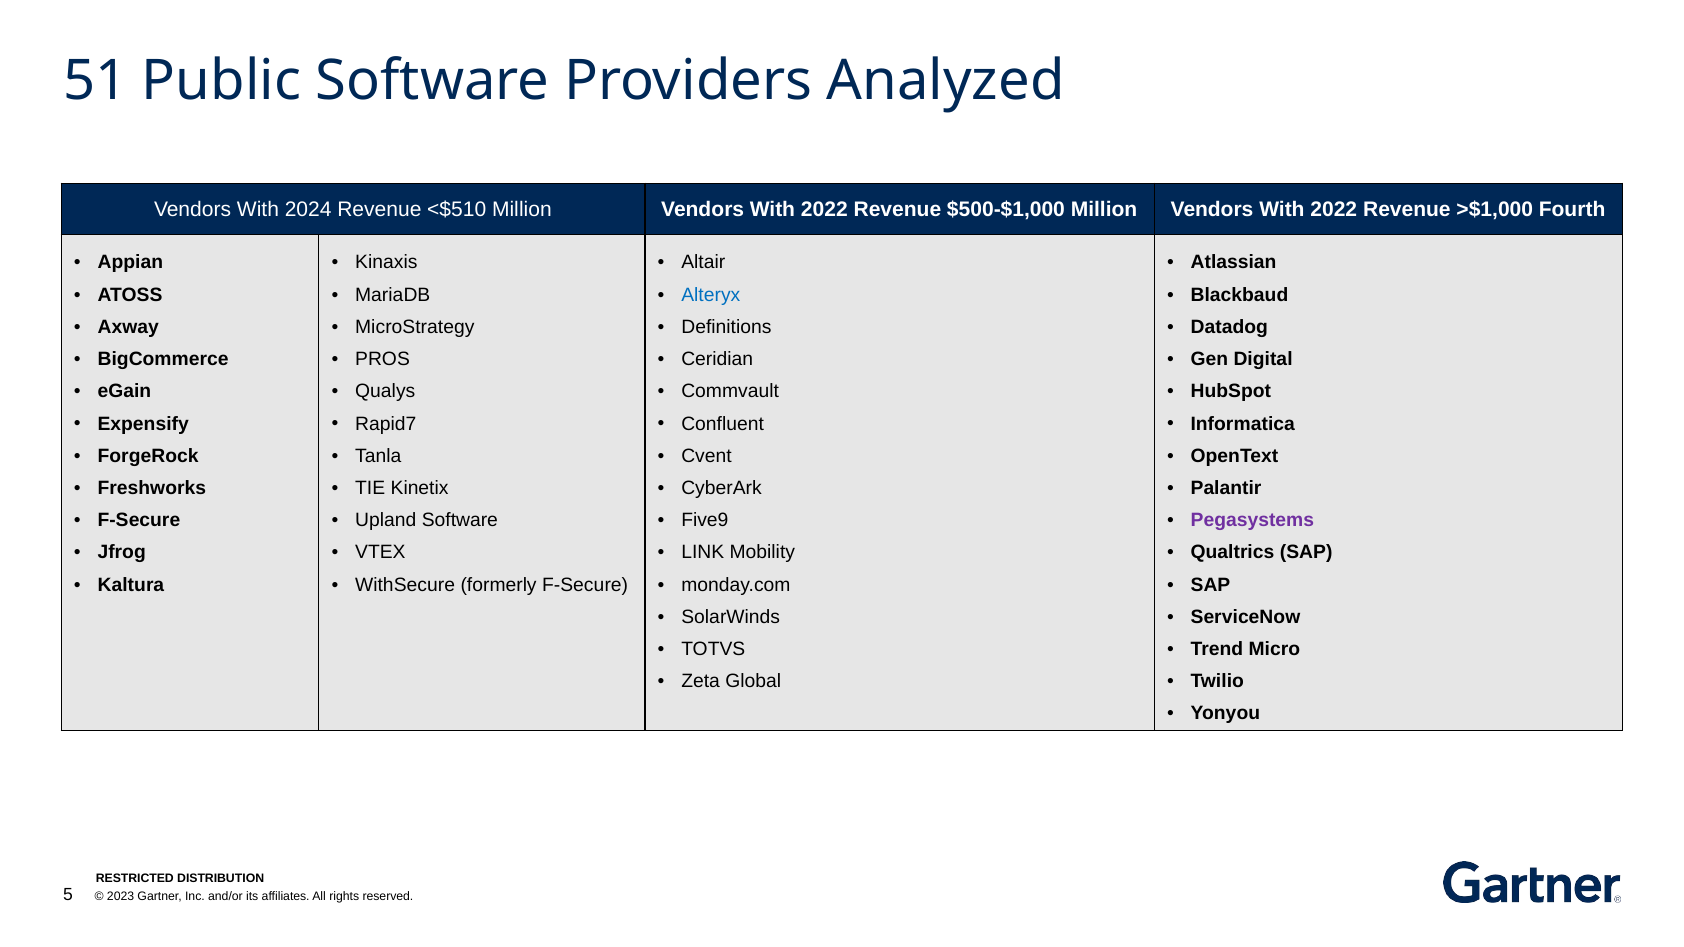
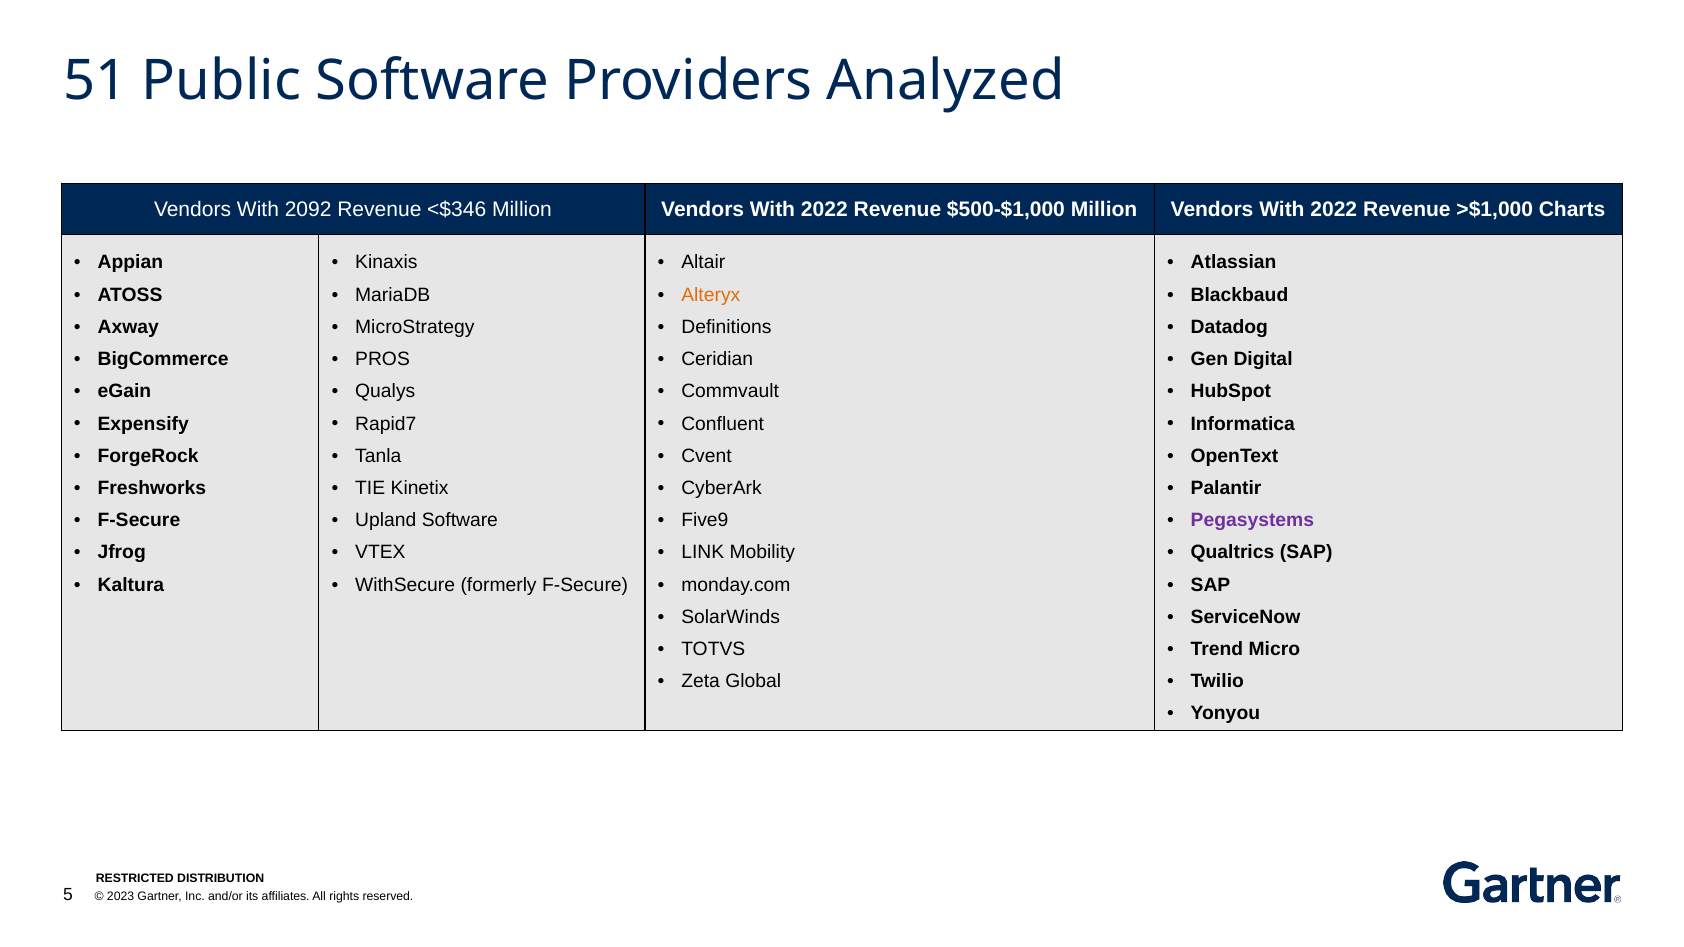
2024: 2024 -> 2092 (308, 209)
<$510: <$510 -> <$346 (457, 209)
Fourth: Fourth -> Charts (1572, 209)
Alteryx colour: blue -> orange (711, 295)
